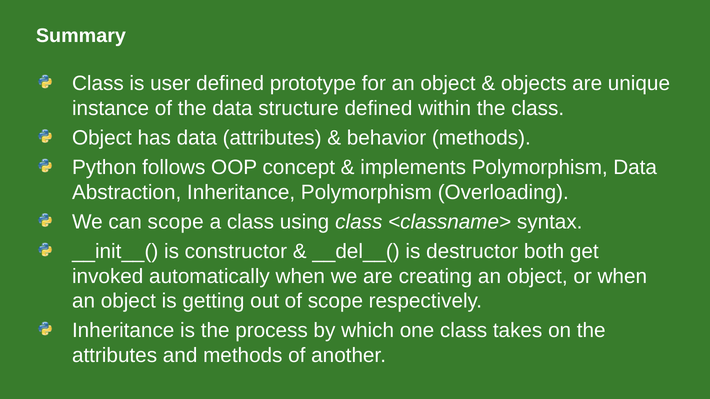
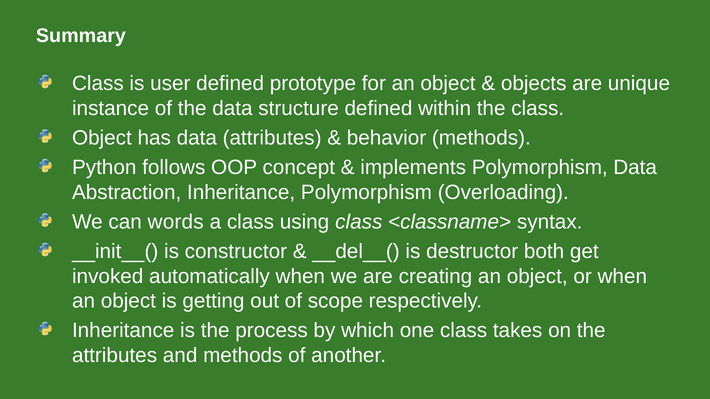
can scope: scope -> words (176, 222)
